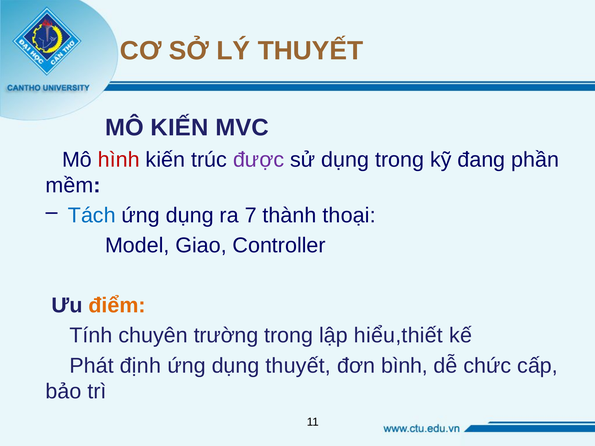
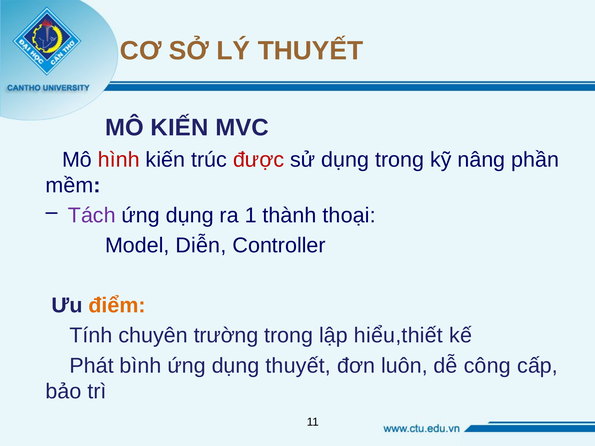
được colour: purple -> red (259, 160)
đang: đang -> nâng (481, 160)
Tách colour: blue -> purple (92, 216)
7: 7 -> 1 (251, 216)
Giao: Giao -> Diễn (201, 246)
định: định -> bình (141, 366)
bình: bình -> luôn (404, 366)
chức: chức -> công (487, 366)
